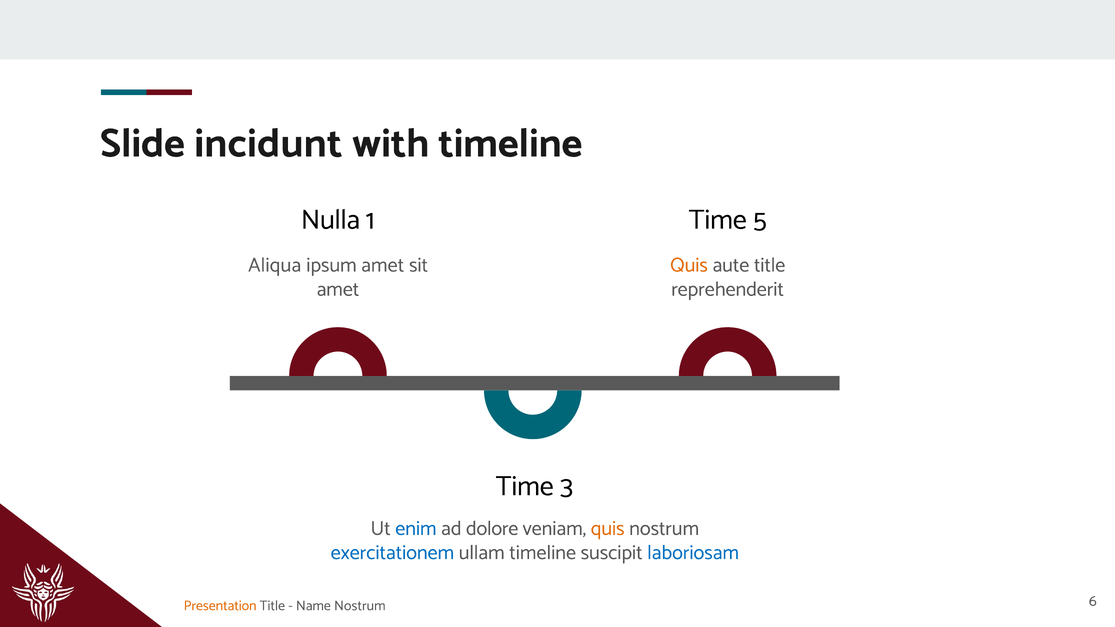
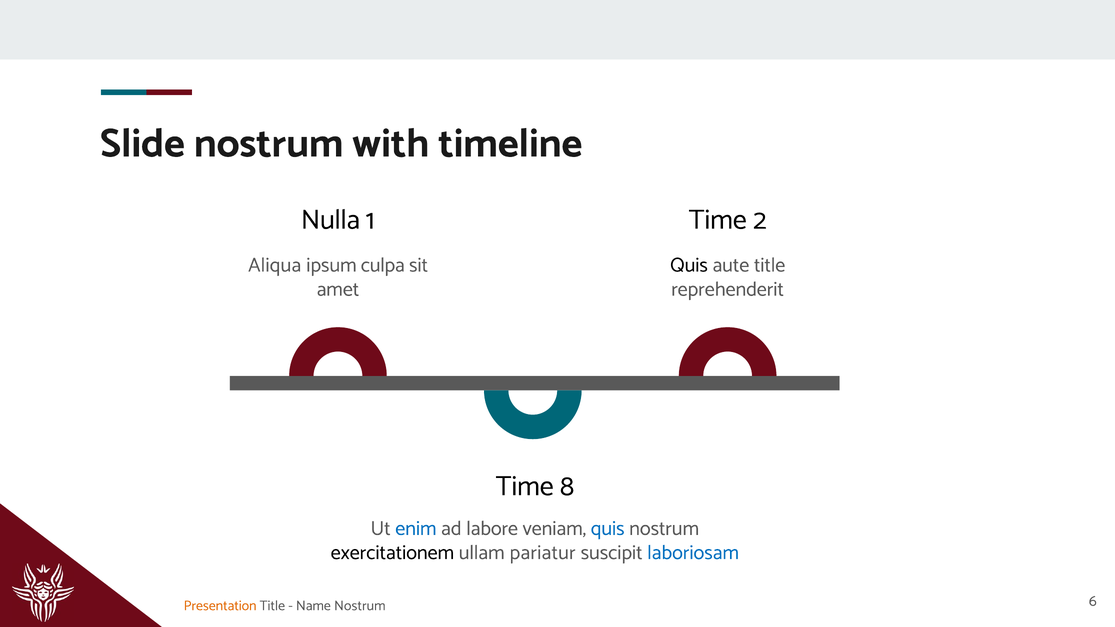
Slide incidunt: incidunt -> nostrum (269, 143)
5: 5 -> 2 (760, 220)
ipsum amet: amet -> culpa (383, 265)
Quis colour: orange -> black (689, 265)
3: 3 -> 8 (567, 486)
dolore: dolore -> labore (492, 528)
quis colour: orange -> blue (608, 528)
exercitationem colour: blue -> black (392, 553)
ullam timeline: timeline -> pariatur (543, 553)
